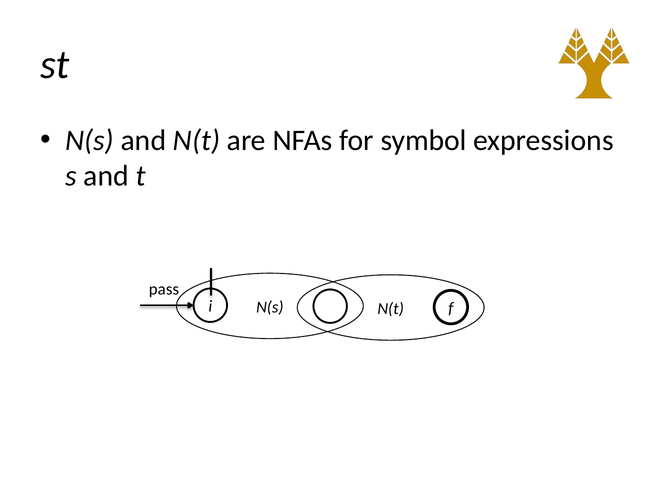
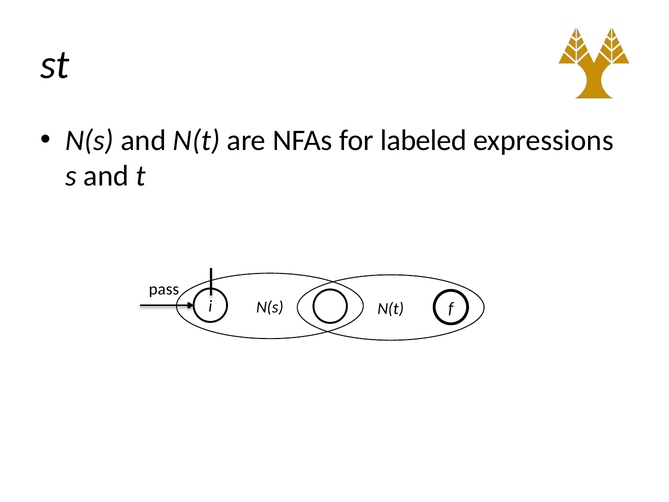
symbol: symbol -> labeled (424, 140)
